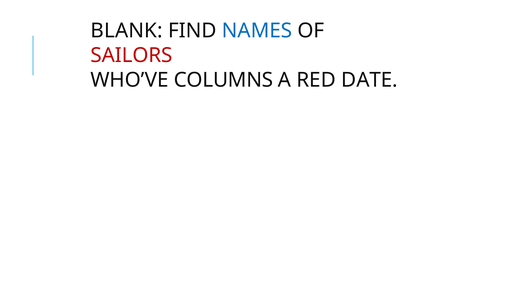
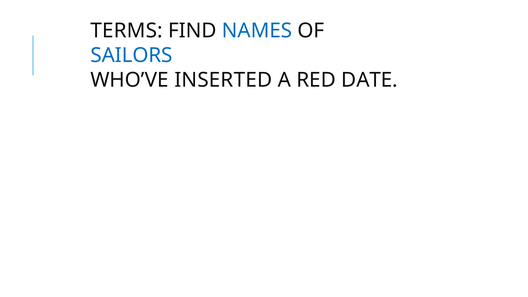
BLANK: BLANK -> TERMS (127, 31)
SAILORS colour: red -> blue (132, 55)
COLUMNS: COLUMNS -> INSERTED (223, 80)
